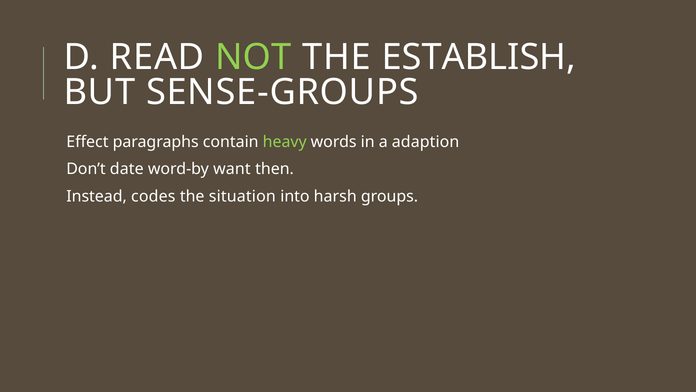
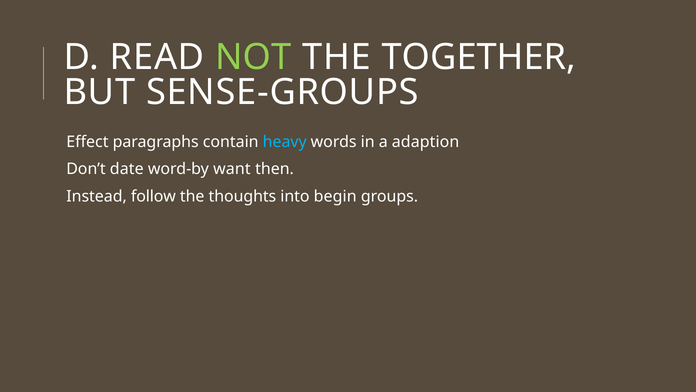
ESTABLISH: ESTABLISH -> TOGETHER (479, 57)
heavy colour: light green -> light blue (285, 142)
codes: codes -> follow (153, 196)
situation: situation -> thoughts (242, 196)
harsh: harsh -> begin (335, 196)
